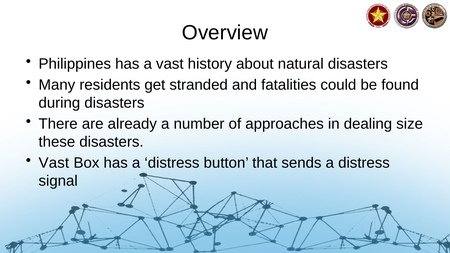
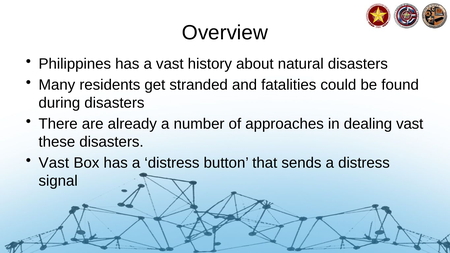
dealing size: size -> vast (410, 124)
